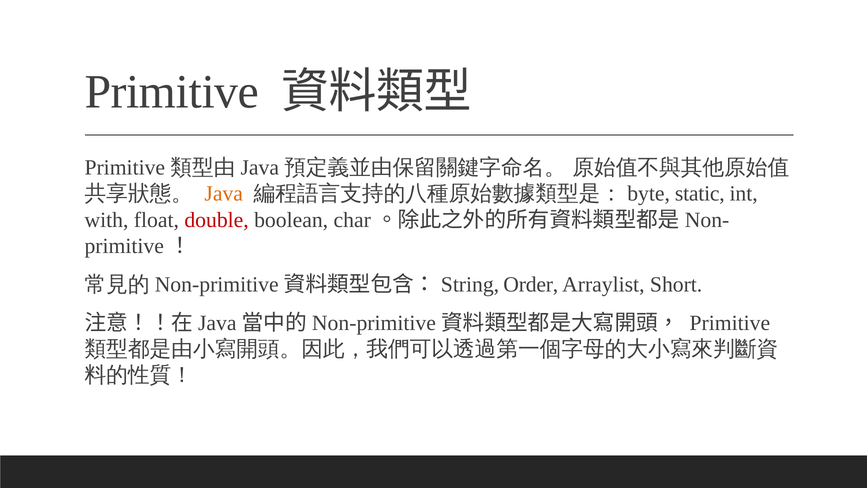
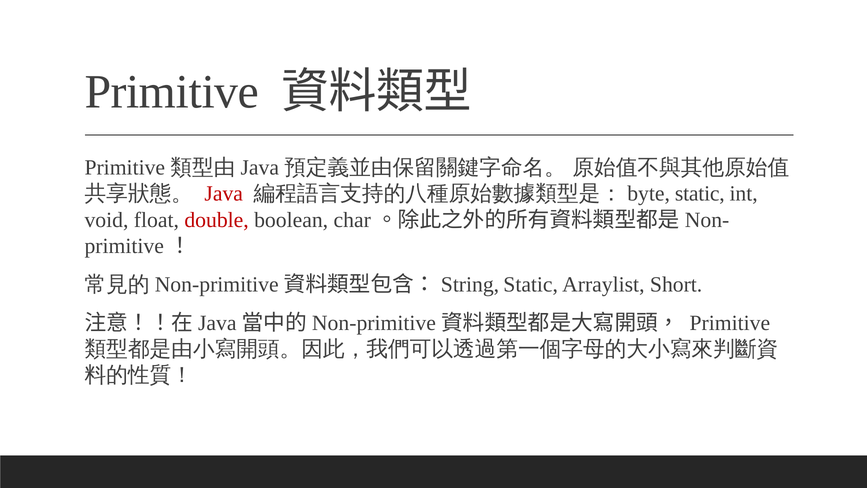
Java colour: orange -> red (224, 194)
with: with -> void (106, 220)
Order: Order -> Static (531, 284)
